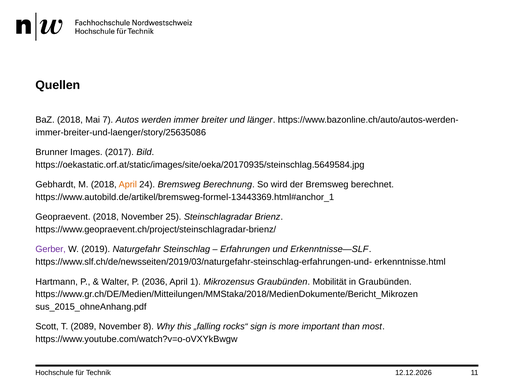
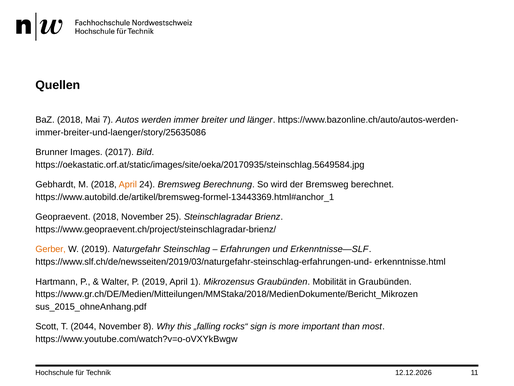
Gerber colour: purple -> orange (51, 249)
P 2036: 2036 -> 2019 (155, 281)
2089: 2089 -> 2044 (83, 326)
